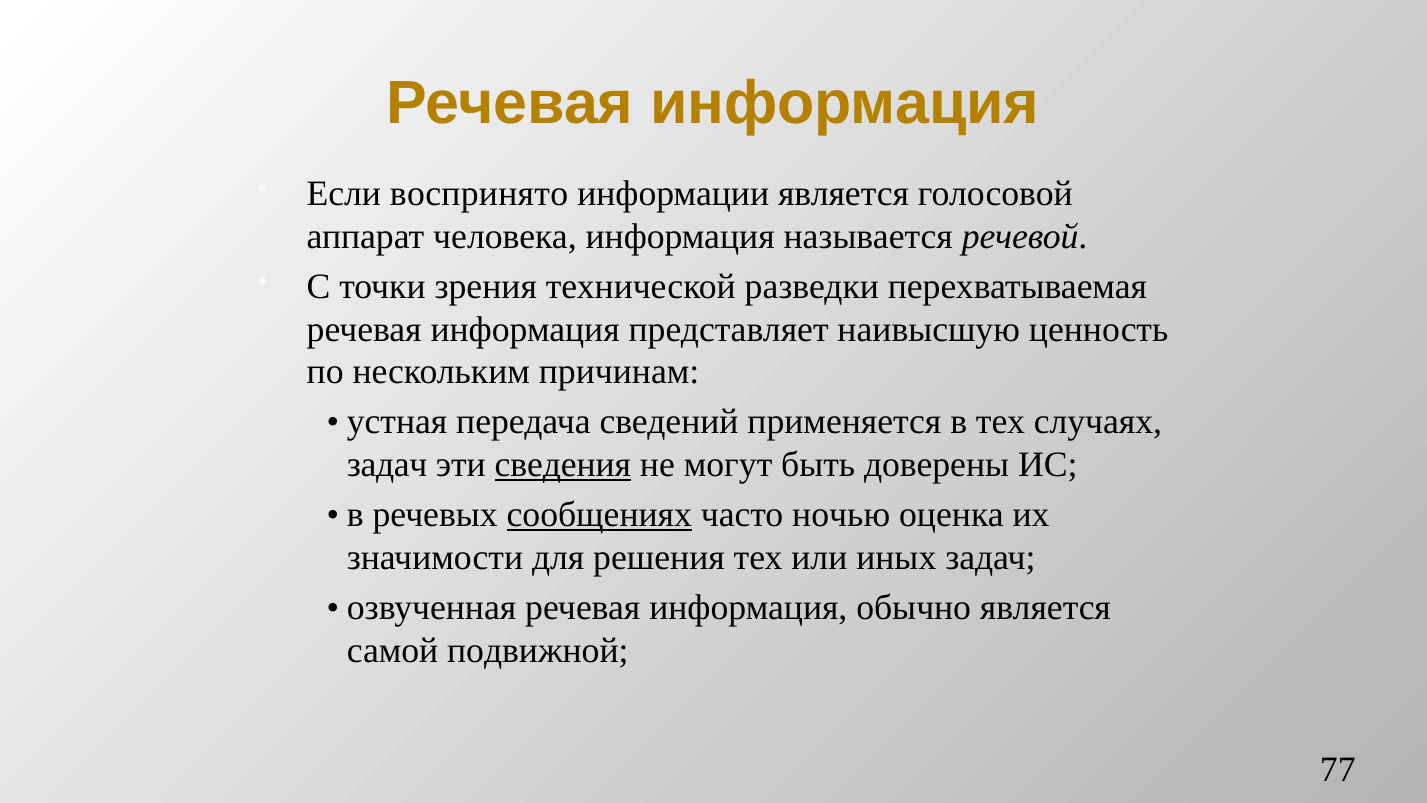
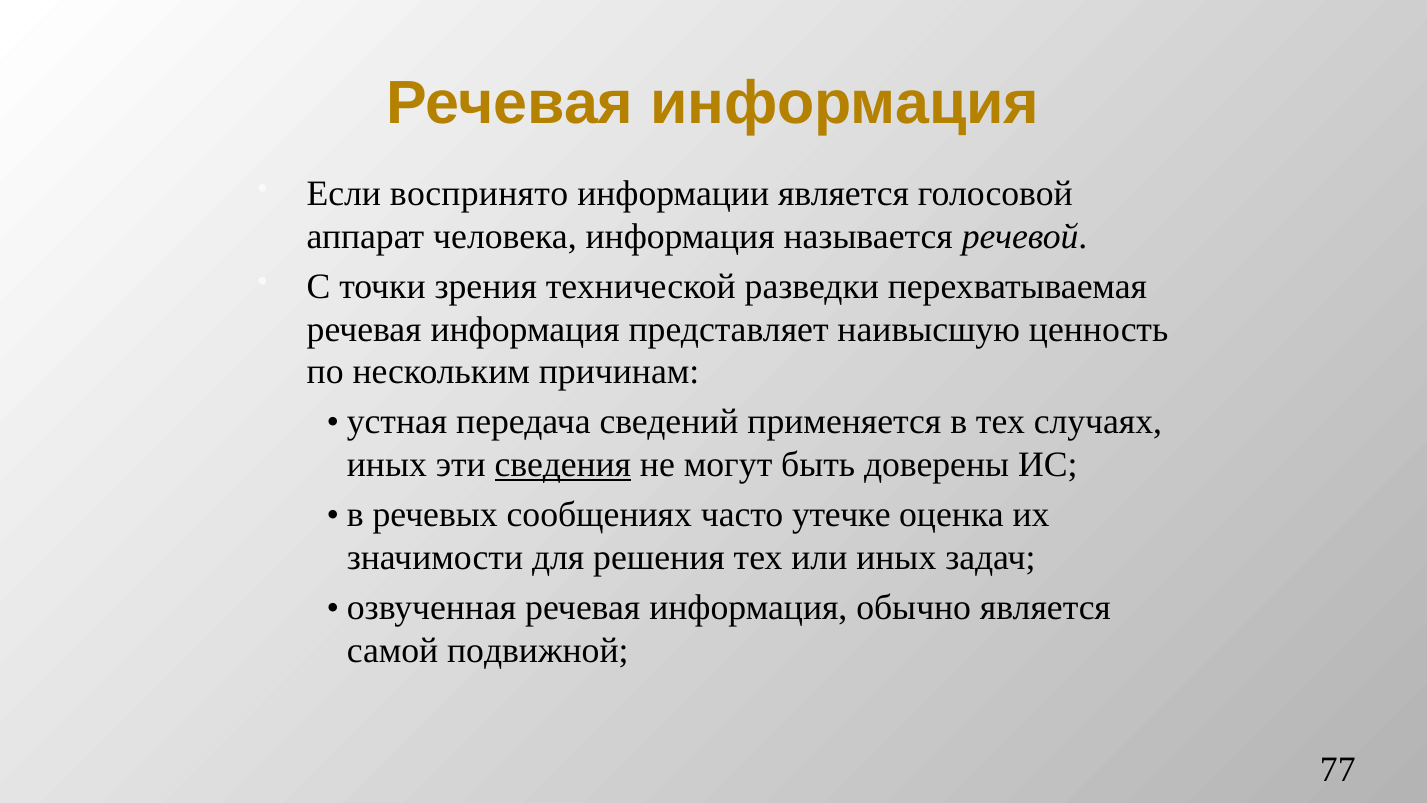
задач: задач -> иных (387, 465)
сообщениях underline: present -> none (599, 515)
ночью: ночью -> утечке (841, 515)
